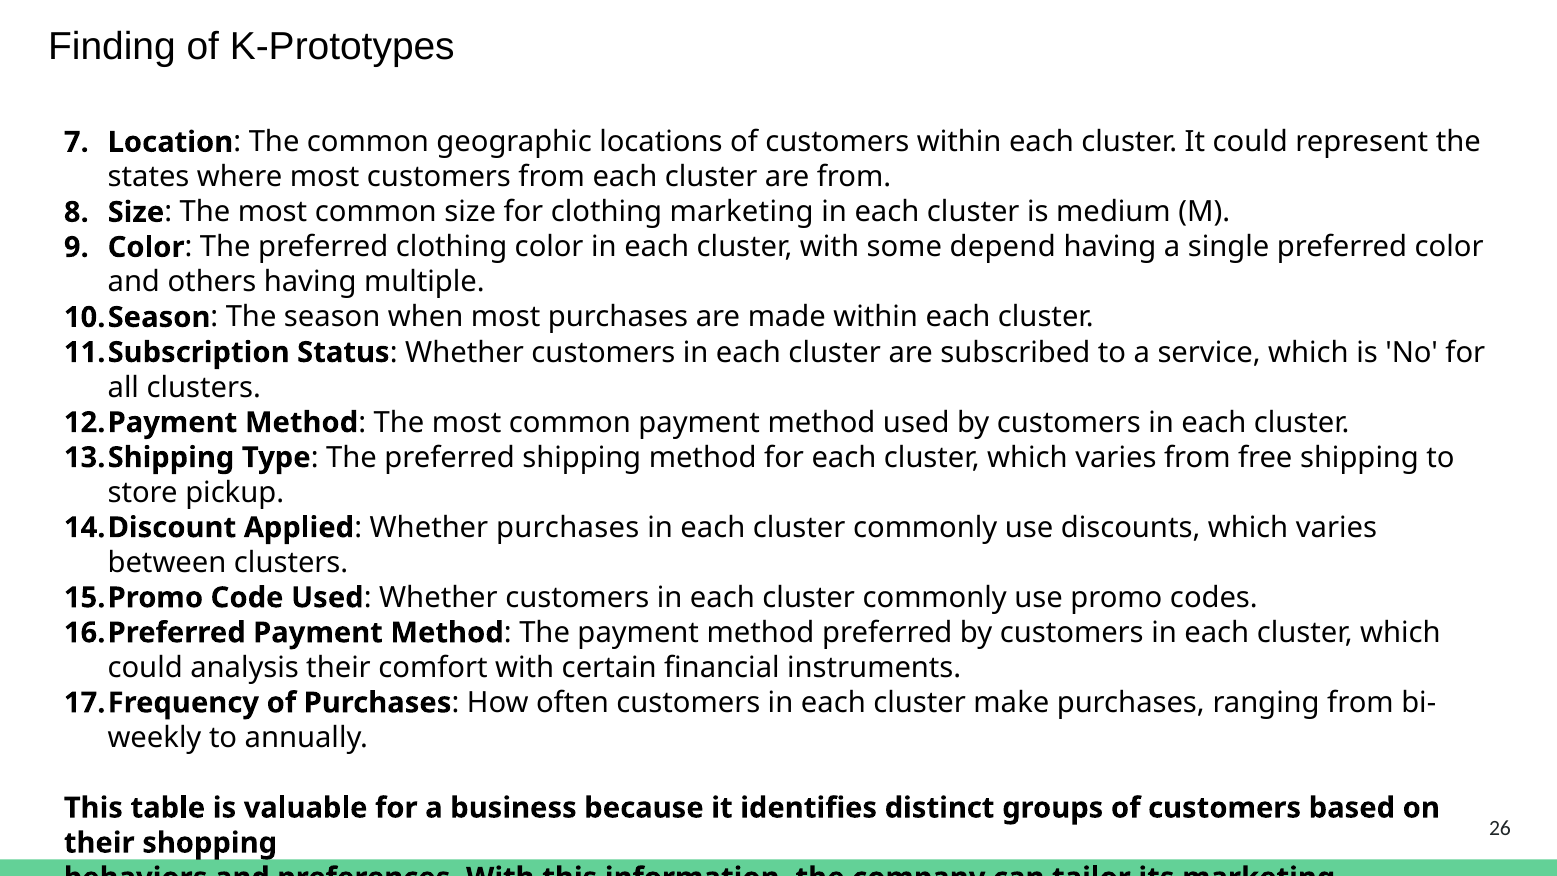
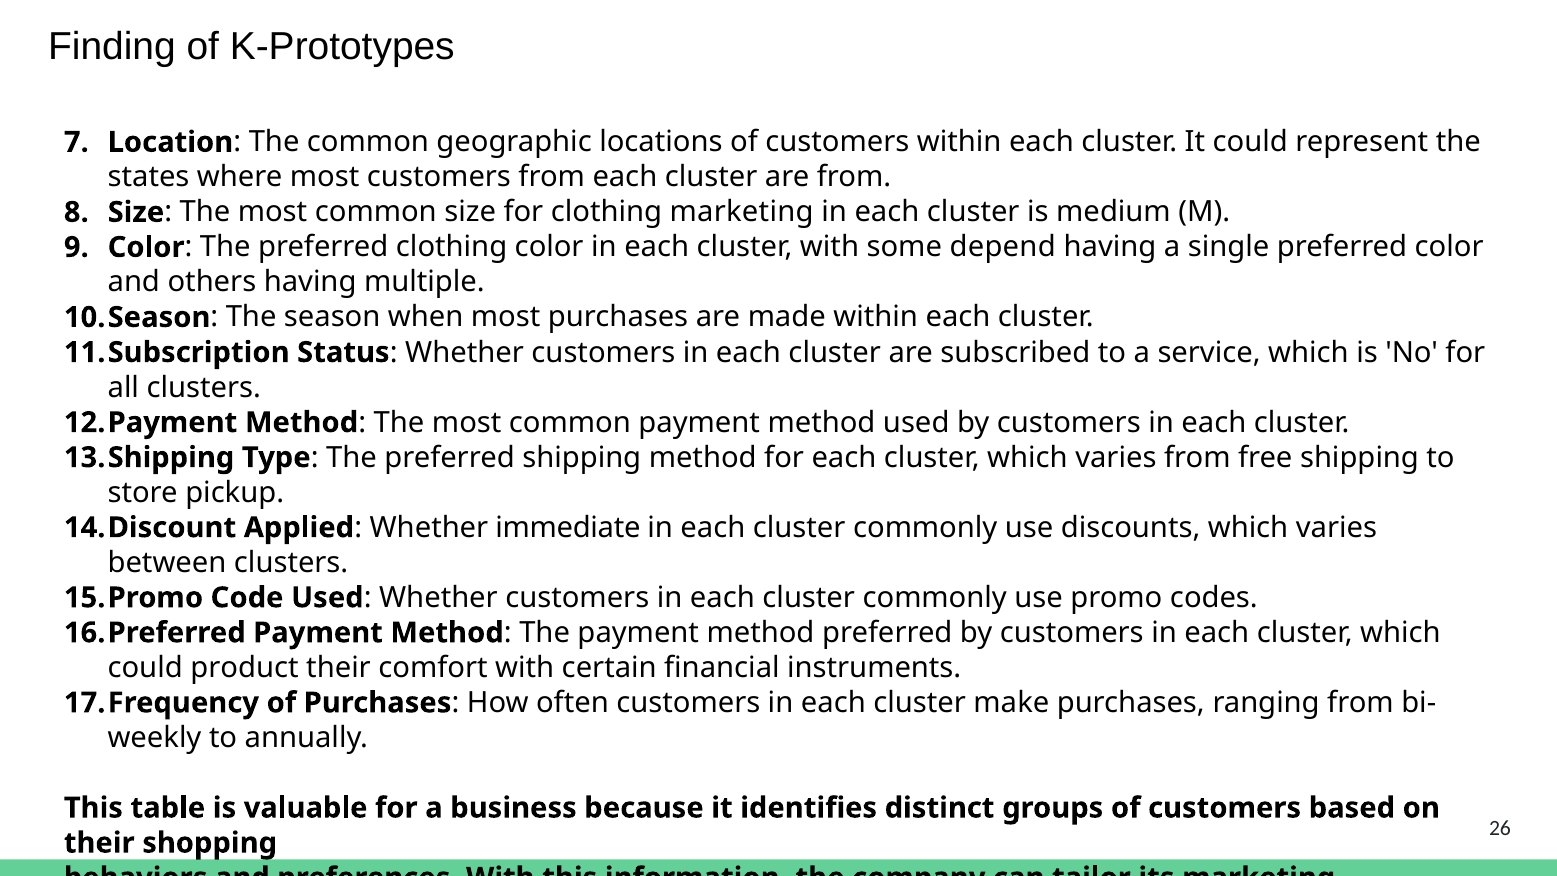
Whether purchases: purchases -> immediate (568, 527)
analysis: analysis -> product (245, 668)
